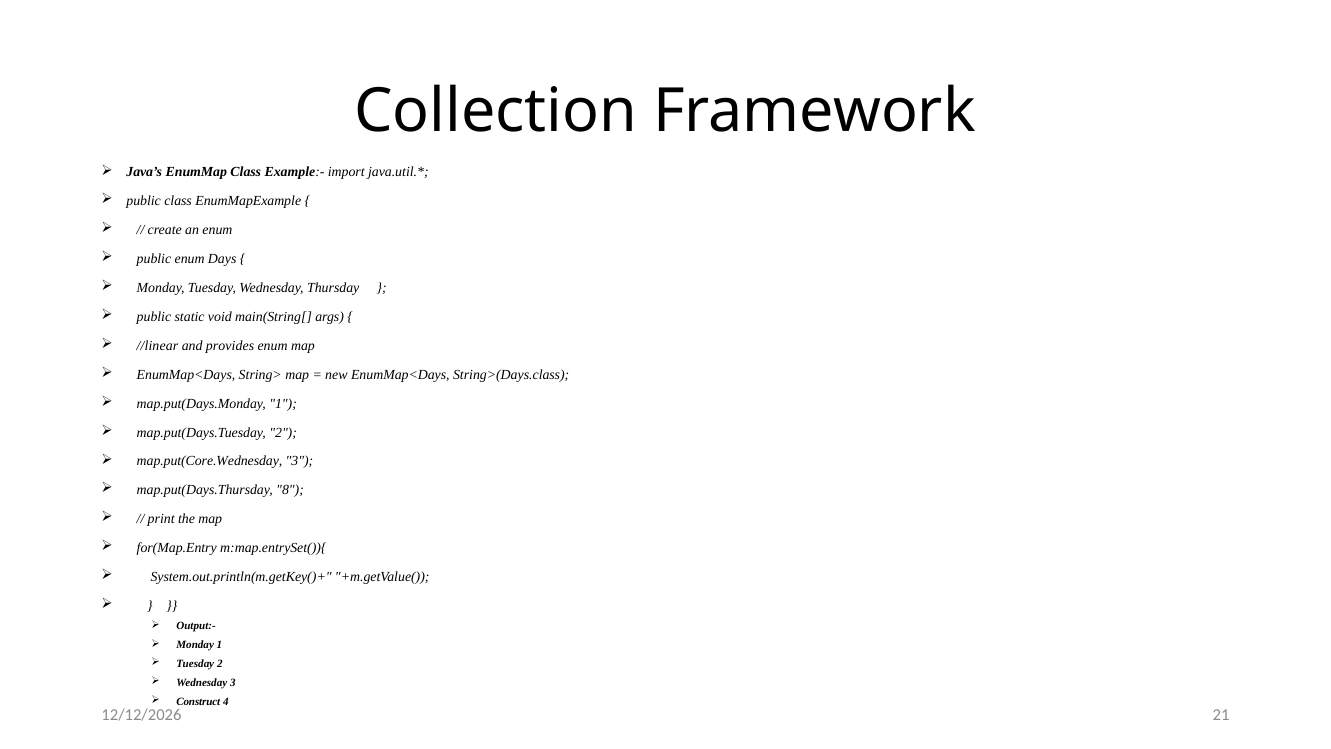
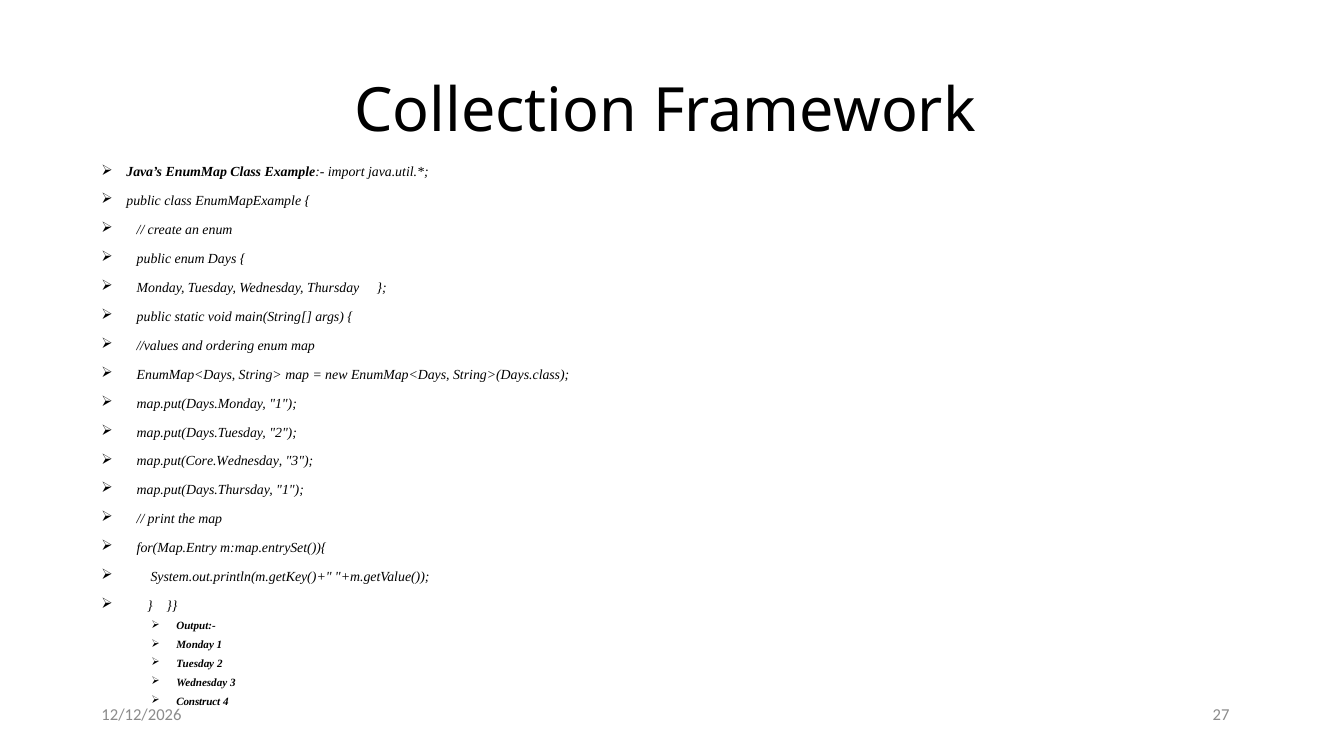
//linear: //linear -> //values (158, 346)
provides: provides -> ordering (230, 346)
map.put(Days.Thursday 8: 8 -> 1 (290, 490)
21: 21 -> 27 (1221, 715)
